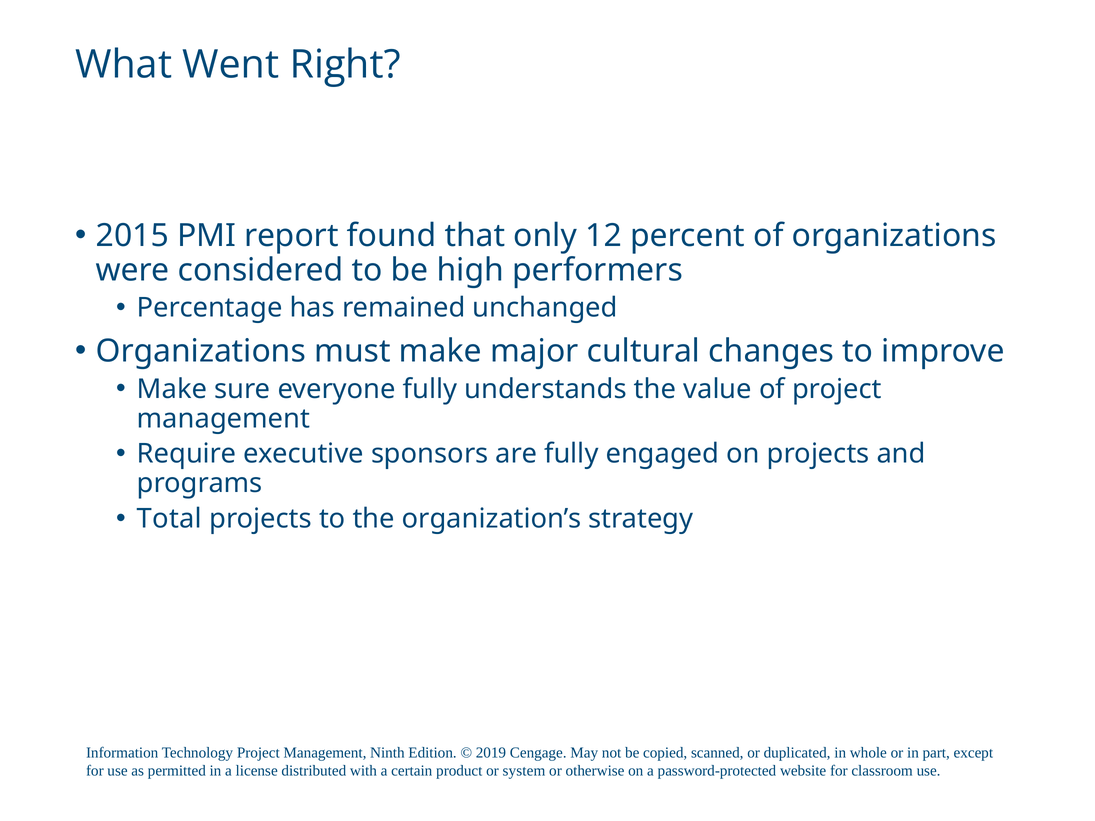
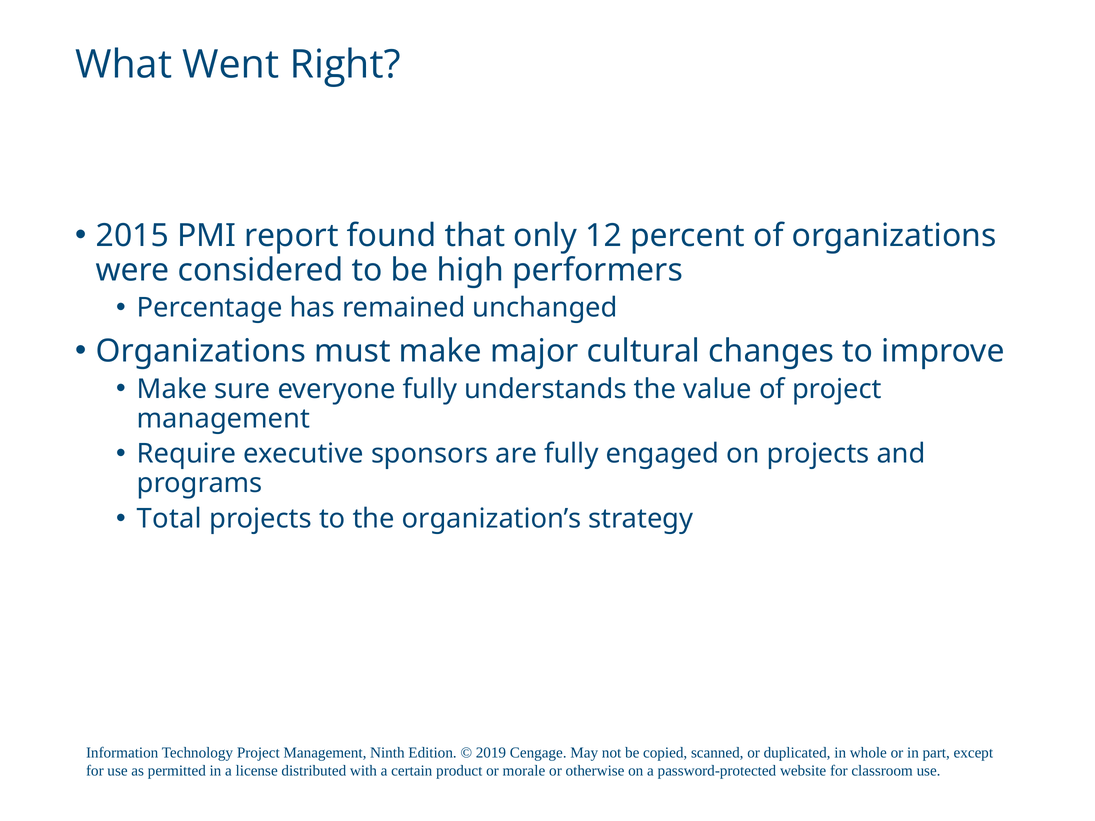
system: system -> morale (524, 771)
